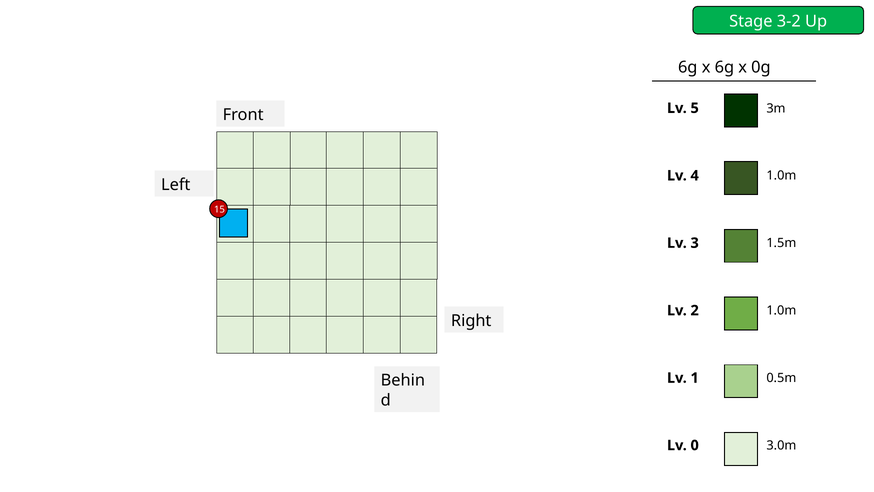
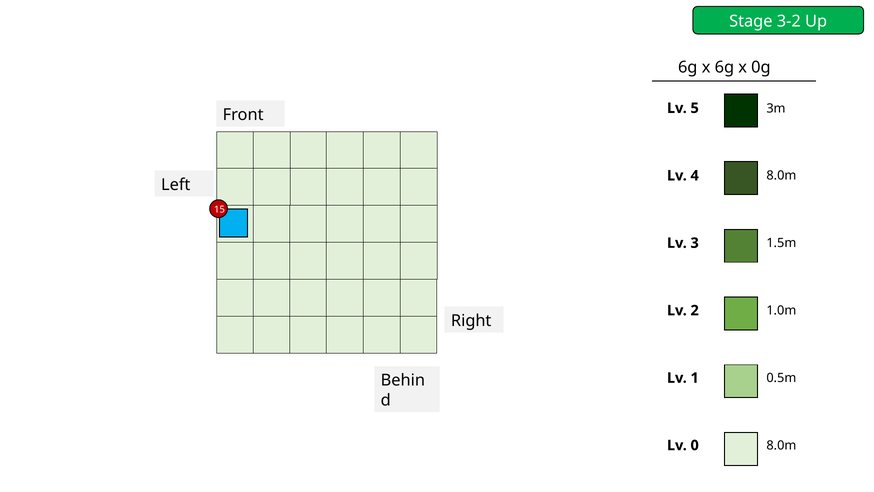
1.0m: 1.0m -> 8.0m (781, 176)
3.0m: 3.0m -> 8.0m (781, 445)
